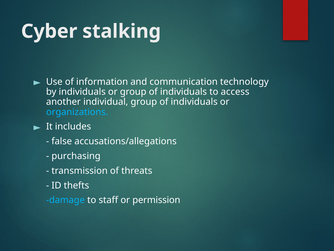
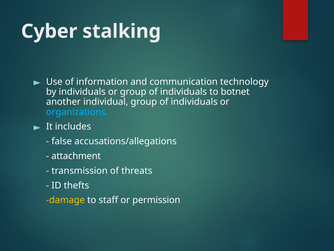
access: access -> botnet (235, 92)
purchasing: purchasing -> attachment (76, 156)
damage colour: light blue -> yellow (65, 200)
